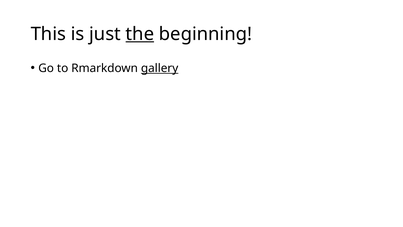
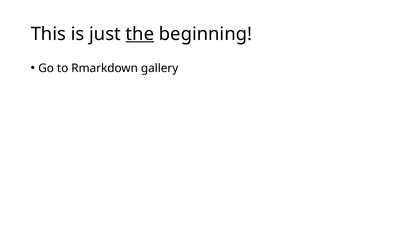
gallery underline: present -> none (160, 68)
